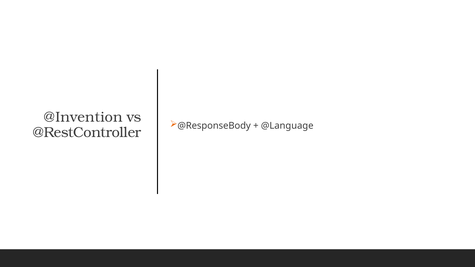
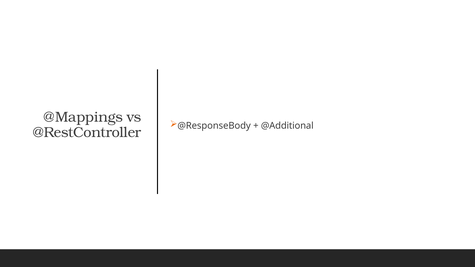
@Invention: @Invention -> @Mappings (83, 117)
@Language: @Language -> @Additional (287, 126)
